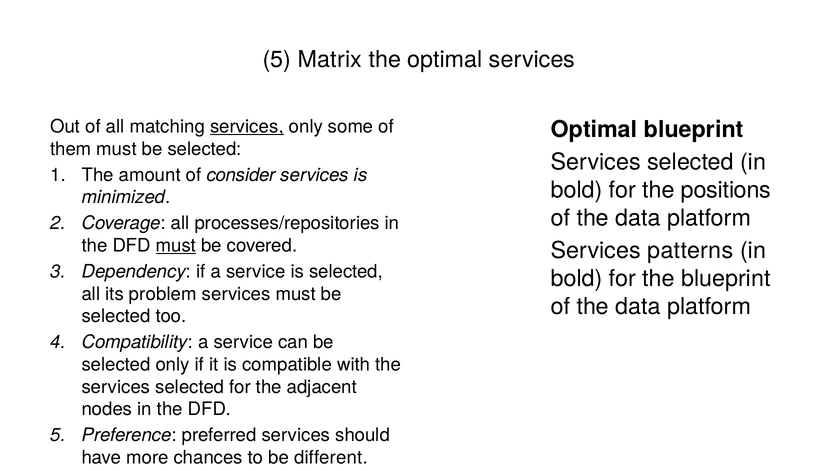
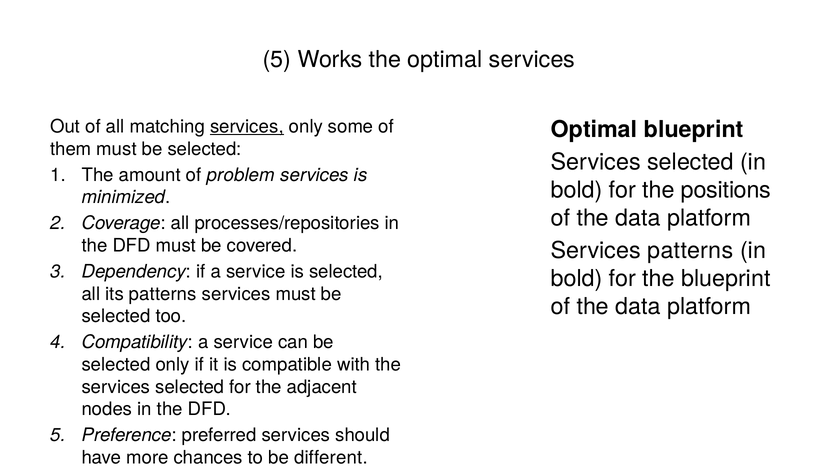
Matrix: Matrix -> Works (330, 60)
of consider: consider -> problem (241, 175)
must underline: present -> none (176, 246)
its problem: problem -> patterns (163, 294)
